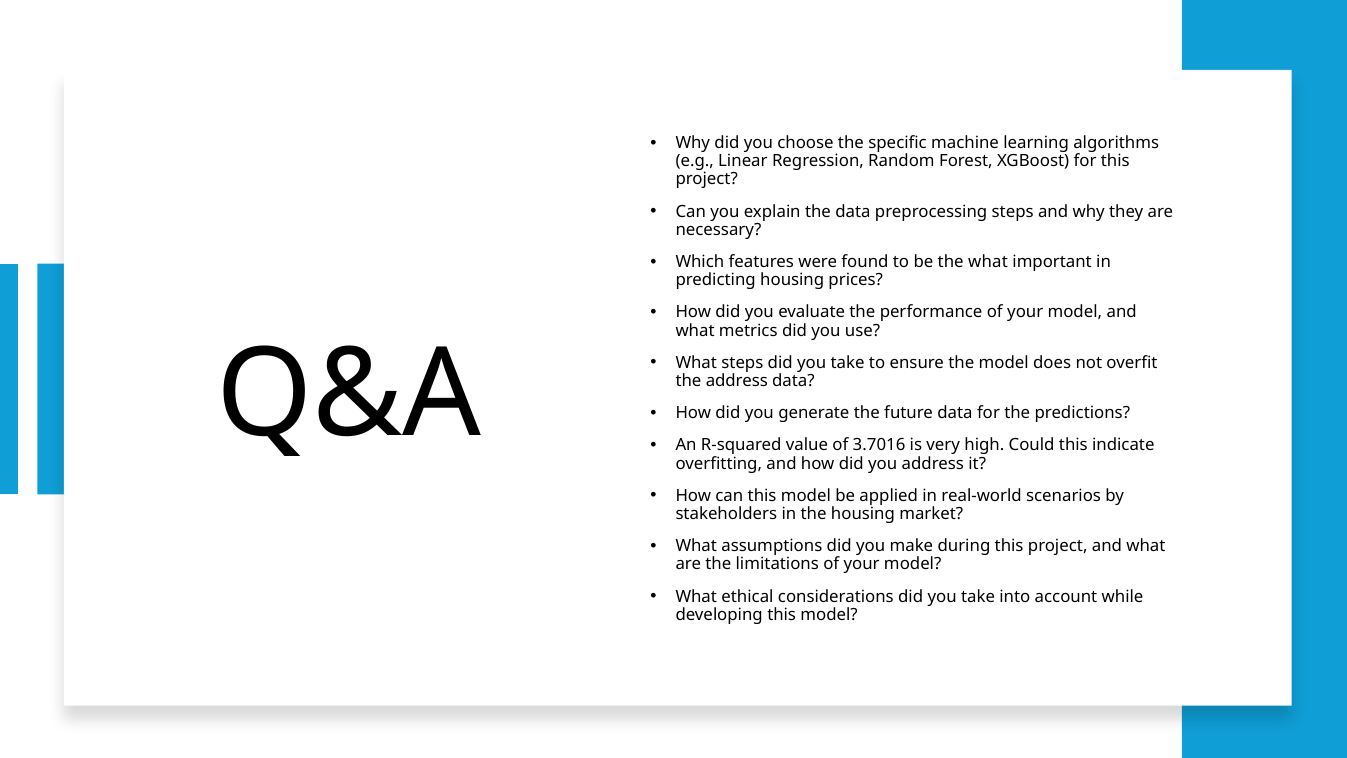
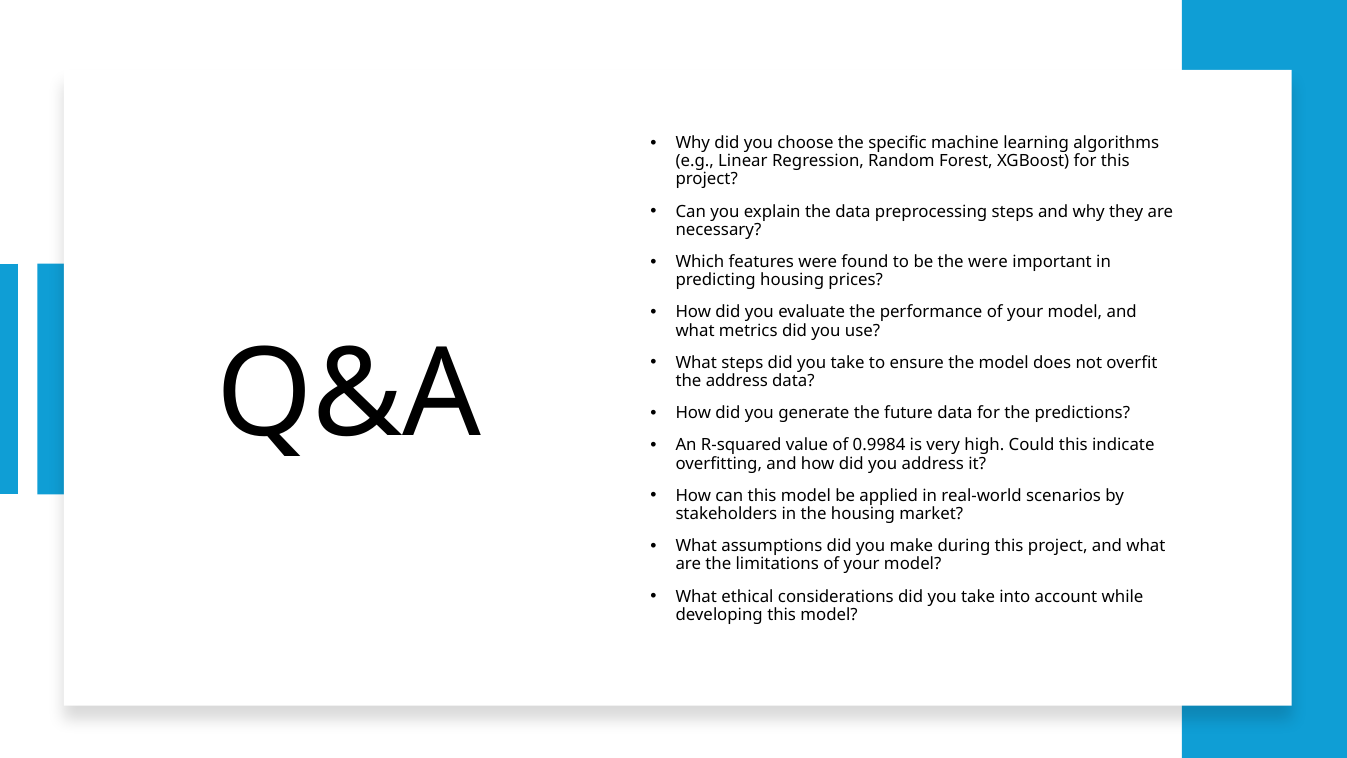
the what: what -> were (988, 262)
3.7016: 3.7016 -> 0.9984 (879, 445)
